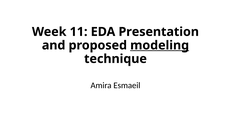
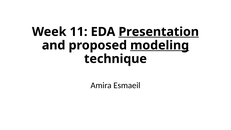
Presentation underline: none -> present (159, 32)
